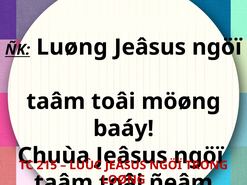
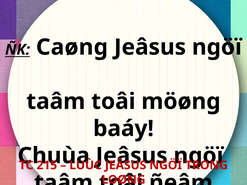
Luøng: Luøng -> Caøng (72, 47)
